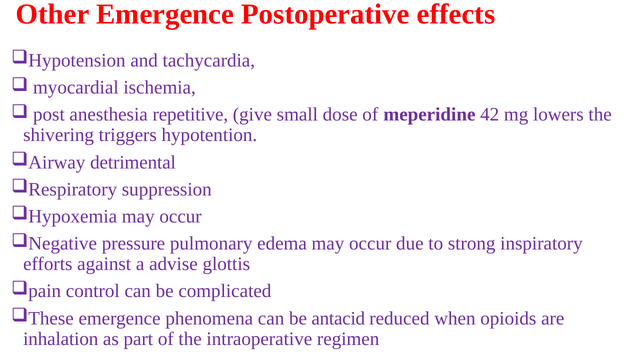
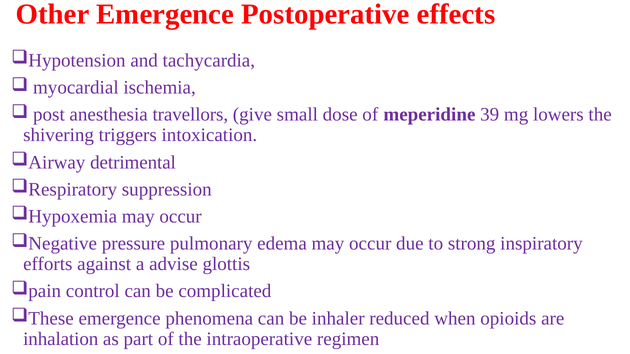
repetitive: repetitive -> travellors (190, 115)
42: 42 -> 39 (490, 115)
hypotention: hypotention -> intoxication (209, 135)
antacid: antacid -> inhaler (338, 319)
